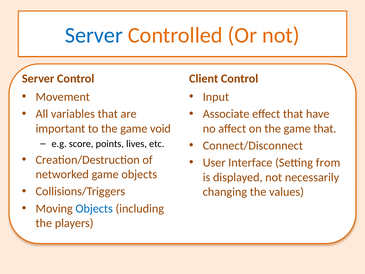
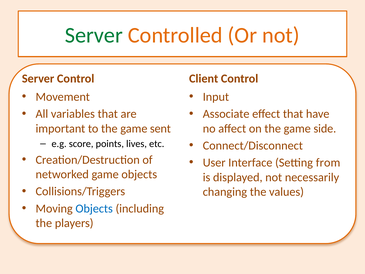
Server colour: blue -> green (94, 35)
void: void -> sent (160, 128)
game that: that -> side (325, 128)
